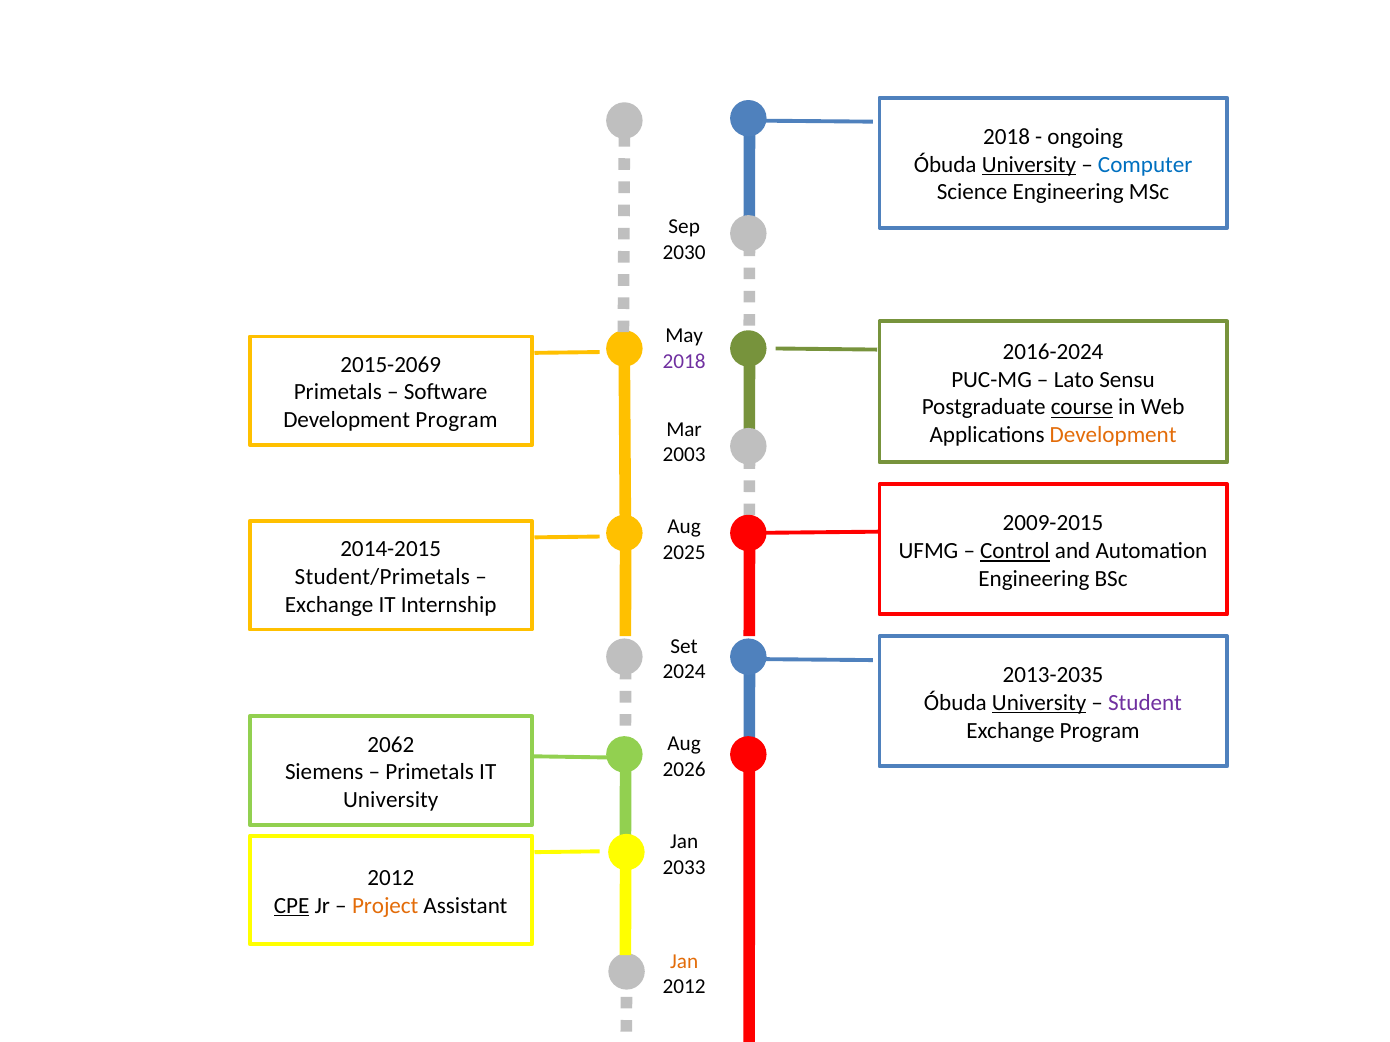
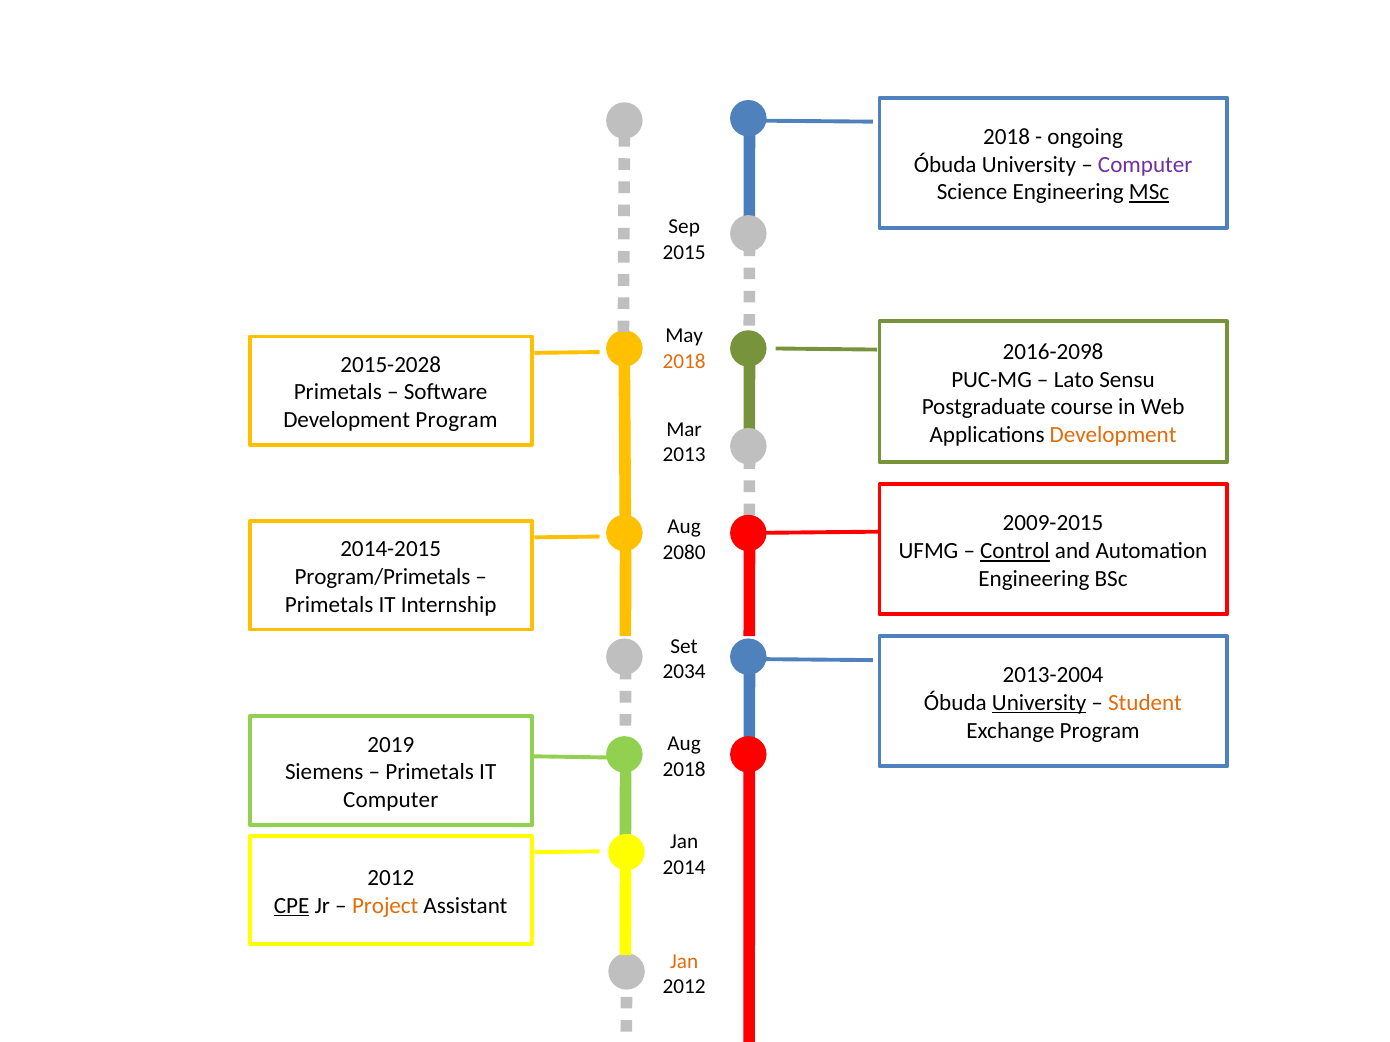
University underline: present -> none (1029, 164)
Computer colour: blue -> purple (1145, 164)
MSc underline: none -> present (1149, 192)
2030: 2030 -> 2015 (684, 252)
2016-2024: 2016-2024 -> 2016-2098 (1053, 352)
2018 colour: purple -> orange (684, 361)
2015-2069: 2015-2069 -> 2015-2028 (391, 365)
course underline: present -> none (1082, 408)
2003: 2003 -> 2013 (684, 455)
2025: 2025 -> 2080 (684, 552)
Student/Primetals: Student/Primetals -> Program/Primetals (383, 577)
Exchange: Exchange -> Primetals (329, 605)
2024: 2024 -> 2034 (684, 672)
2013-2035: 2013-2035 -> 2013-2004 (1053, 675)
Student colour: purple -> orange (1145, 703)
2062: 2062 -> 2019 (391, 745)
2026: 2026 -> 2018 (684, 769)
University: University -> Computer (391, 800)
2033: 2033 -> 2014 (684, 868)
